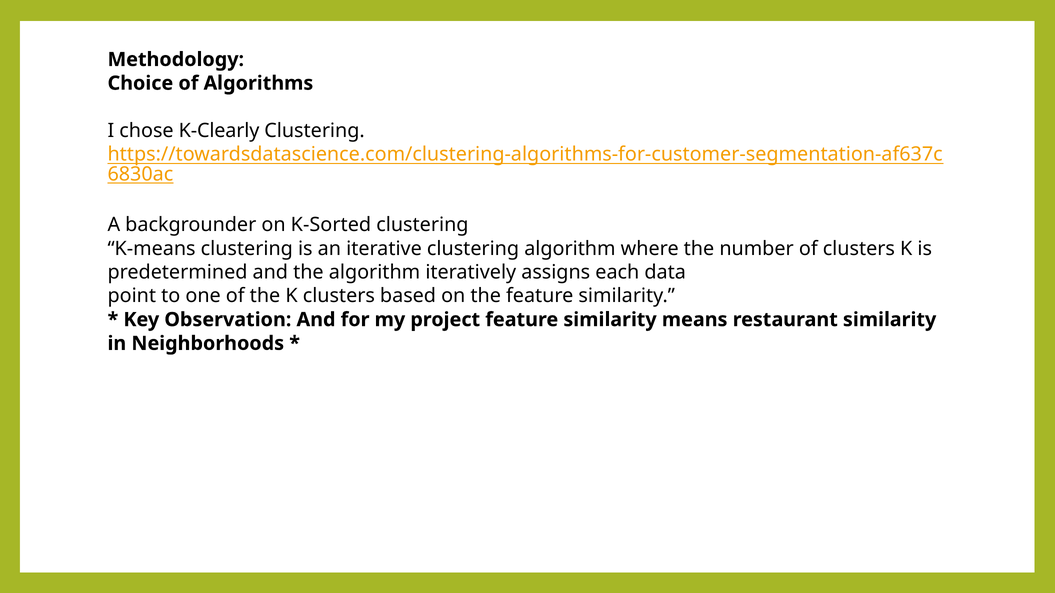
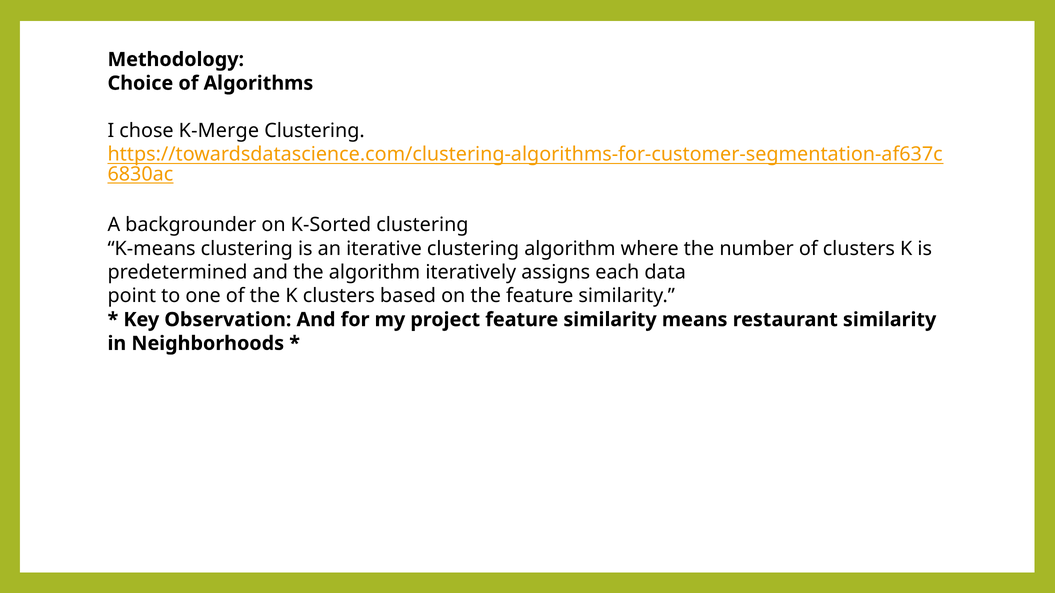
K-Clearly: K-Clearly -> K-Merge (219, 131)
